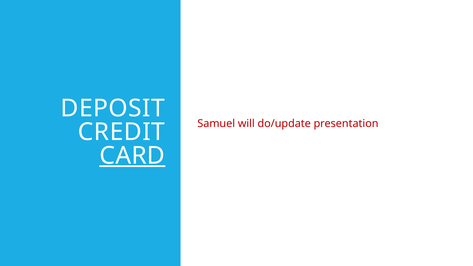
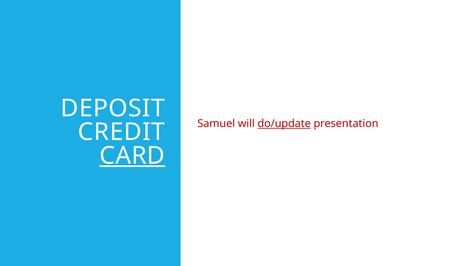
do/update underline: none -> present (284, 124)
